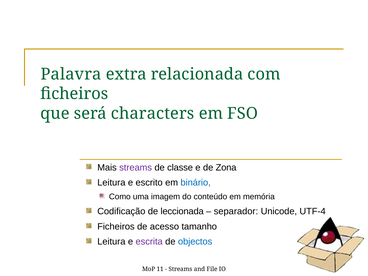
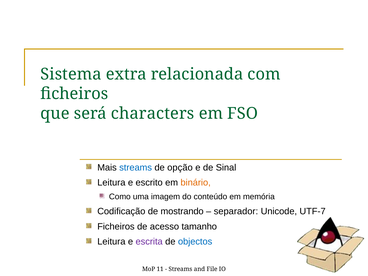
Palavra: Palavra -> Sistema (71, 74)
streams colour: purple -> blue (136, 167)
classe: classe -> opção (180, 167)
Zona: Zona -> Sinal (226, 167)
binário colour: blue -> orange (196, 183)
leccionada: leccionada -> mostrando (182, 211)
UTF-4: UTF-4 -> UTF-7 (313, 211)
